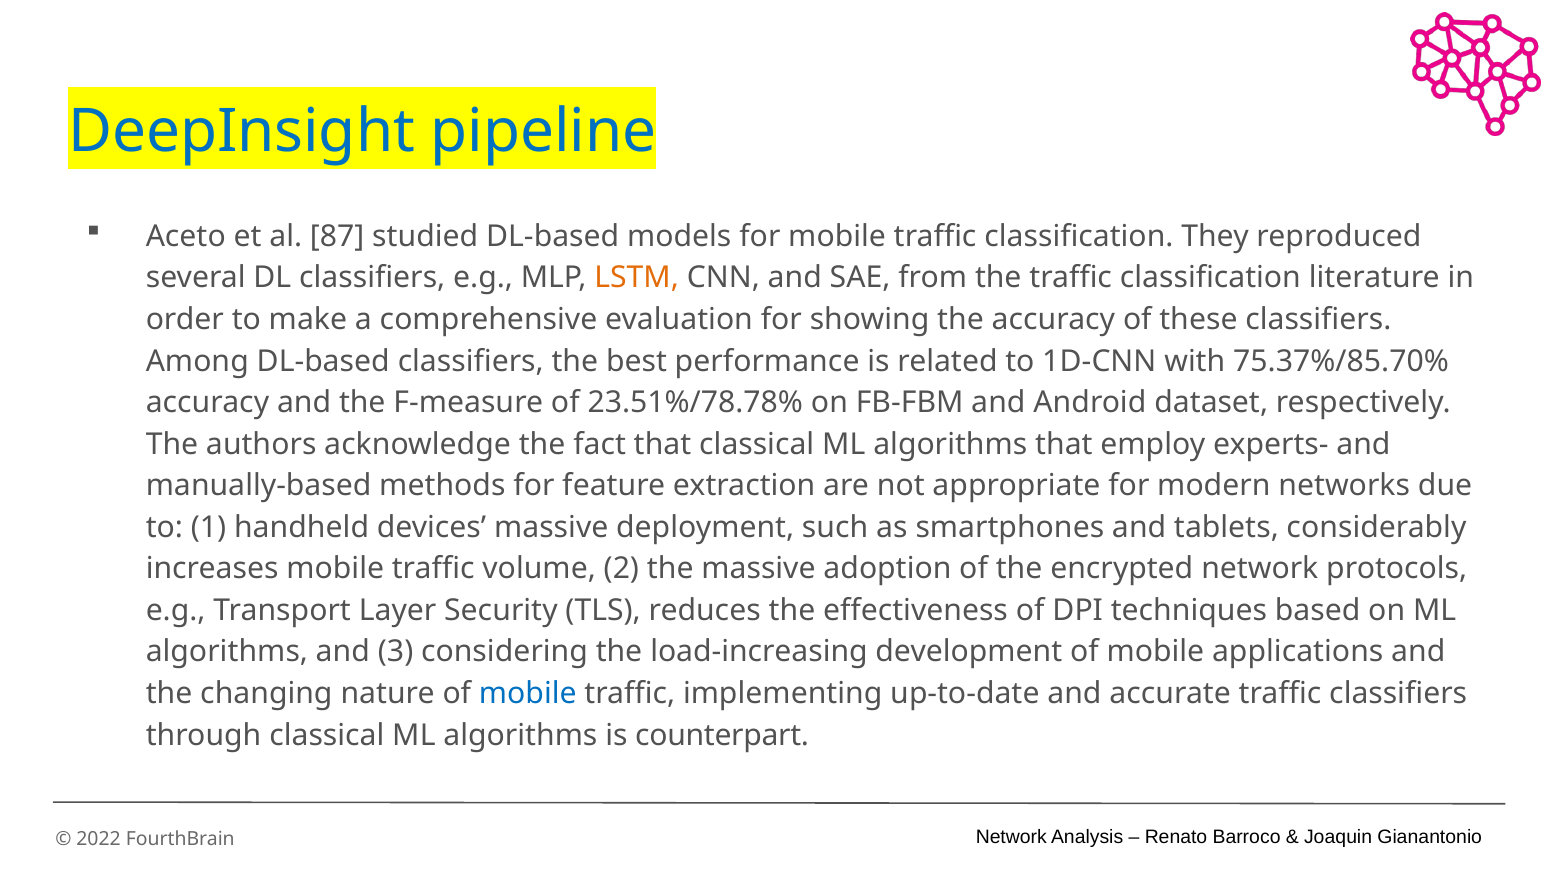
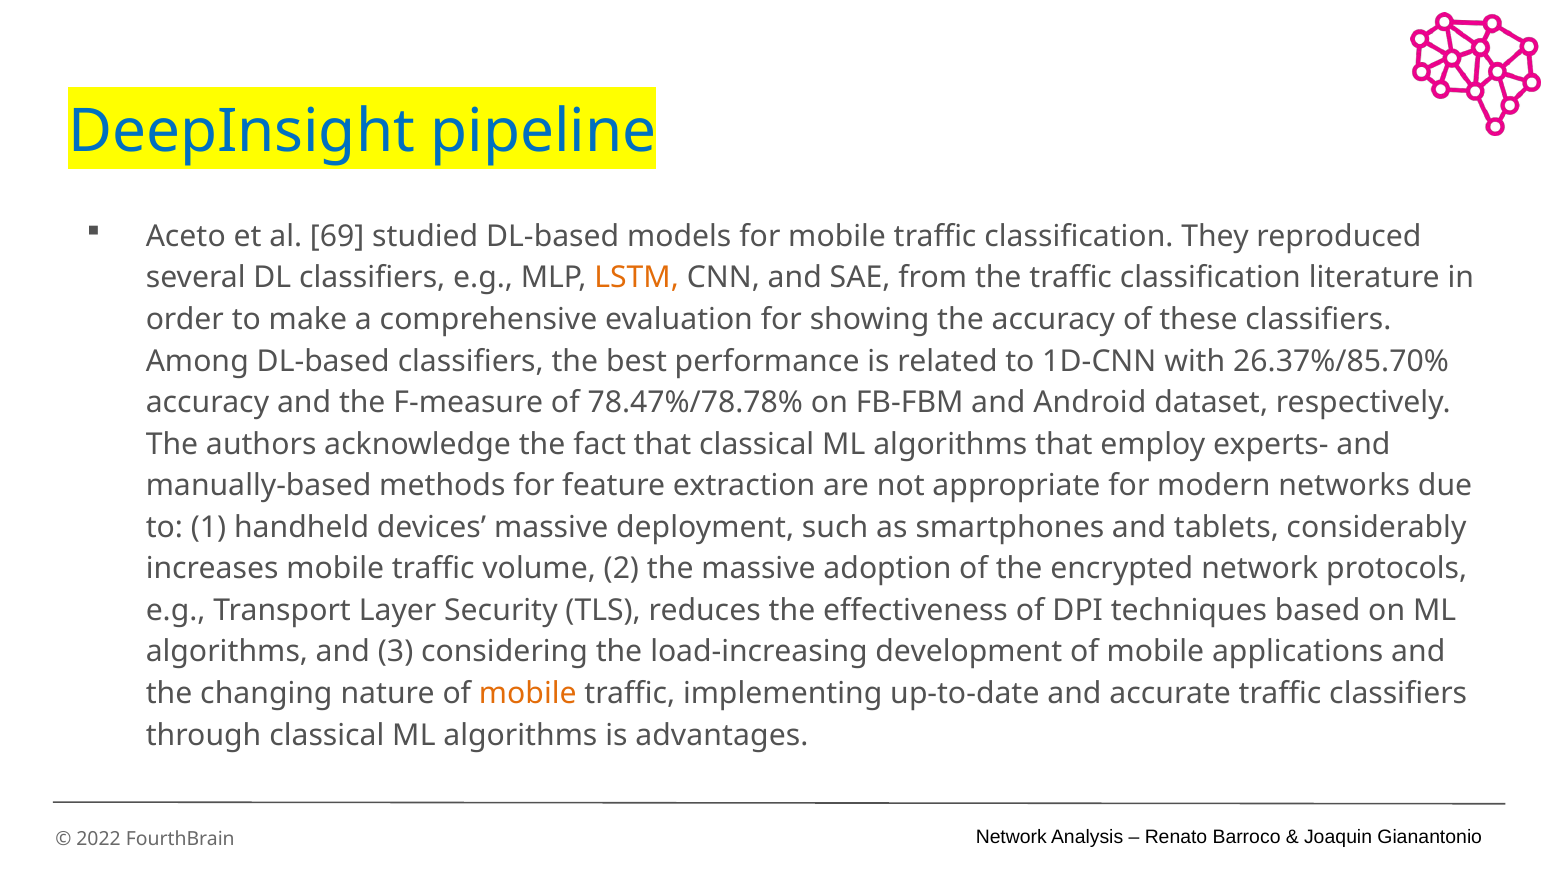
87: 87 -> 69 (337, 236)
75.37%/85.70%: 75.37%/85.70% -> 26.37%/85.70% (1341, 361)
23.51%/78.78%: 23.51%/78.78% -> 78.47%/78.78% (695, 403)
mobile colour: blue -> orange (528, 694)
counterpart: counterpart -> advantages (722, 735)
